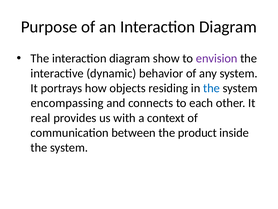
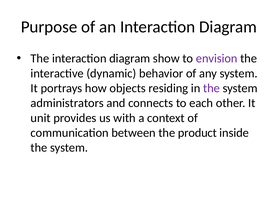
the colour: blue -> purple (212, 88)
encompassing: encompassing -> administrators (67, 103)
real: real -> unit (41, 118)
